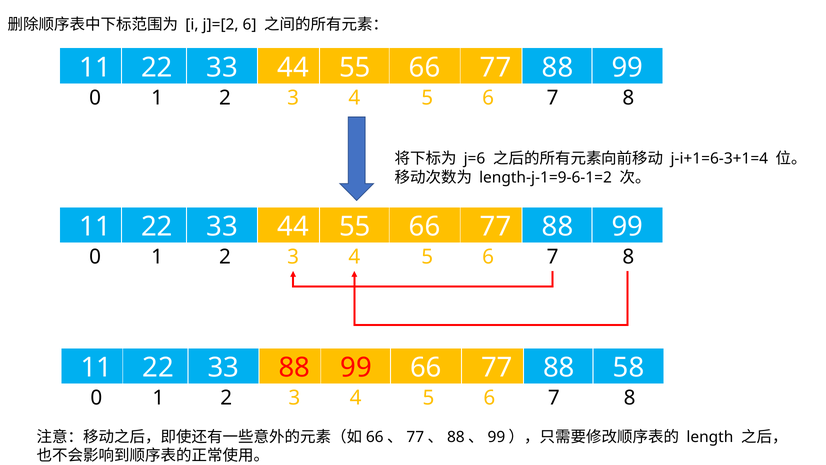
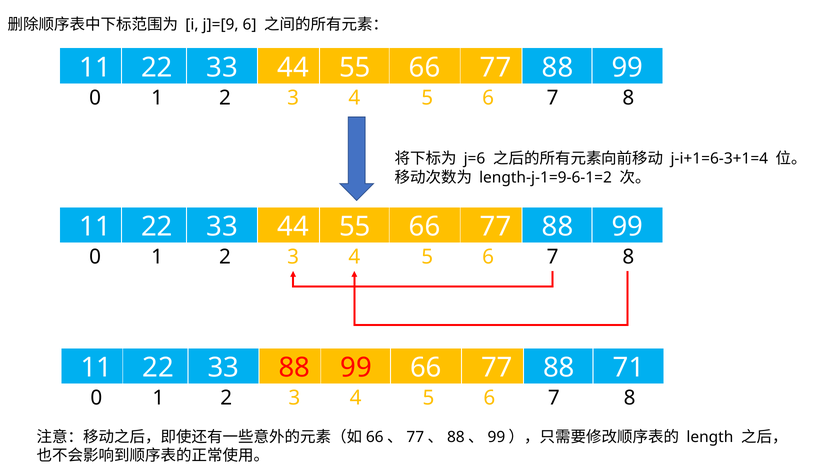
j]=[2: j]=[2 -> j]=[9 (221, 25)
58: 58 -> 71 (629, 368)
